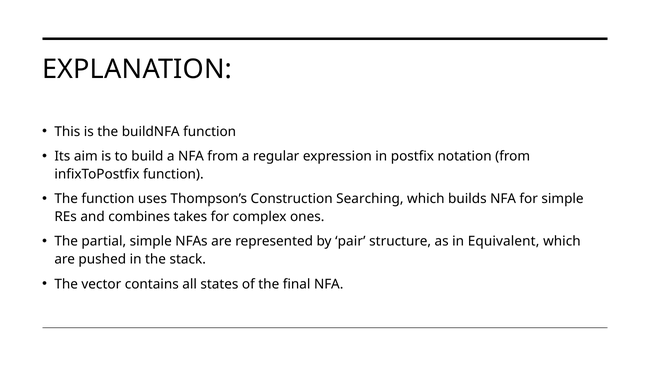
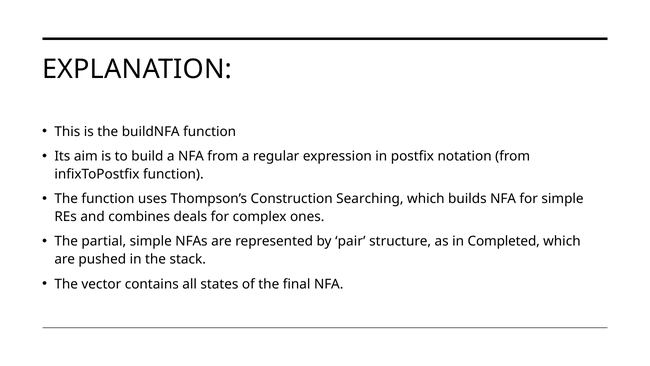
takes: takes -> deals (190, 217)
Equivalent: Equivalent -> Completed (504, 241)
